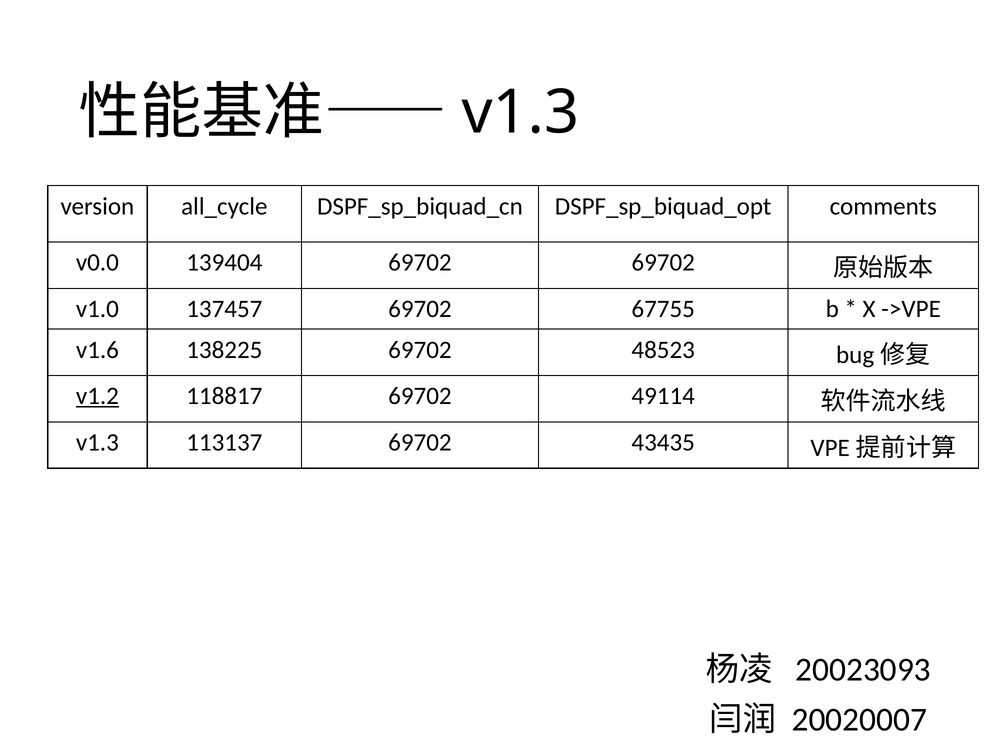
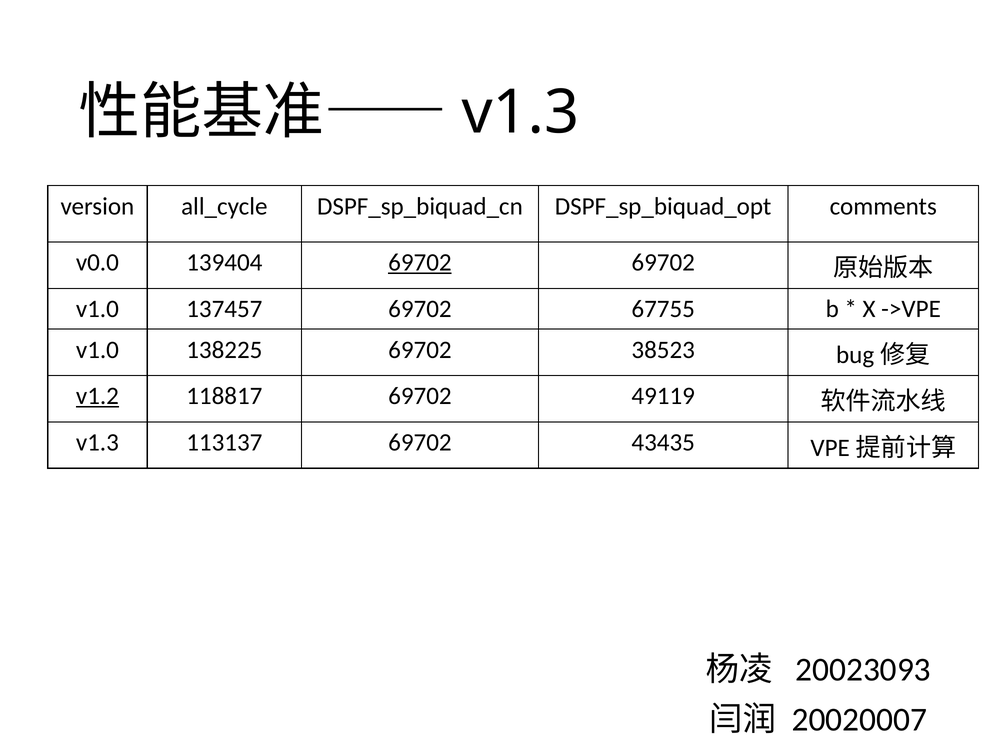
69702 underline: none -> present (420, 262)
v1.6: v1.6 -> v1.0 (97, 349)
48523: 48523 -> 38523 (663, 349)
49114: 49114 -> 49119 (663, 396)
